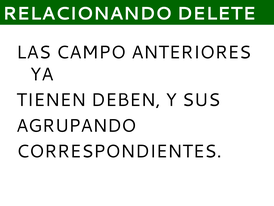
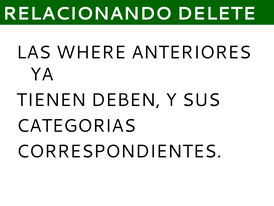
CAMPO: CAMPO -> WHERE (91, 52)
AGRUPANDO: AGRUPANDO -> CATEGORIAS (76, 125)
